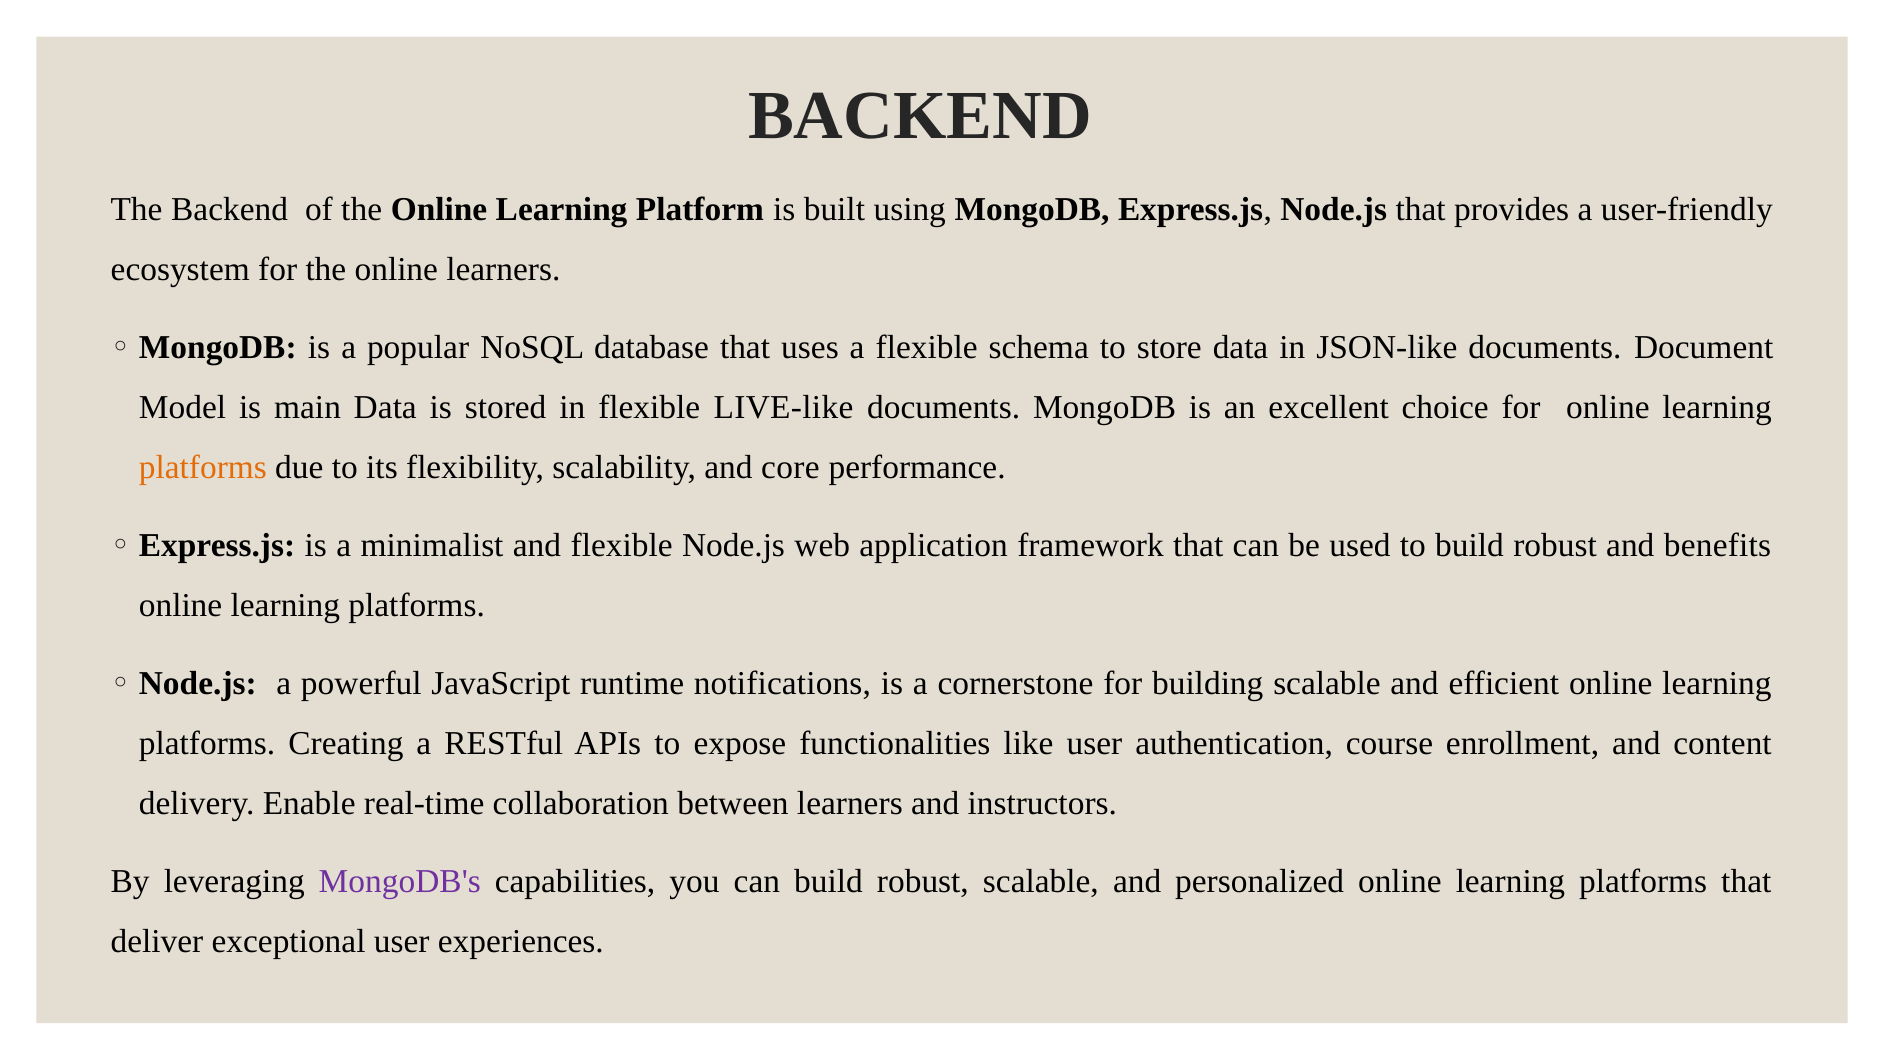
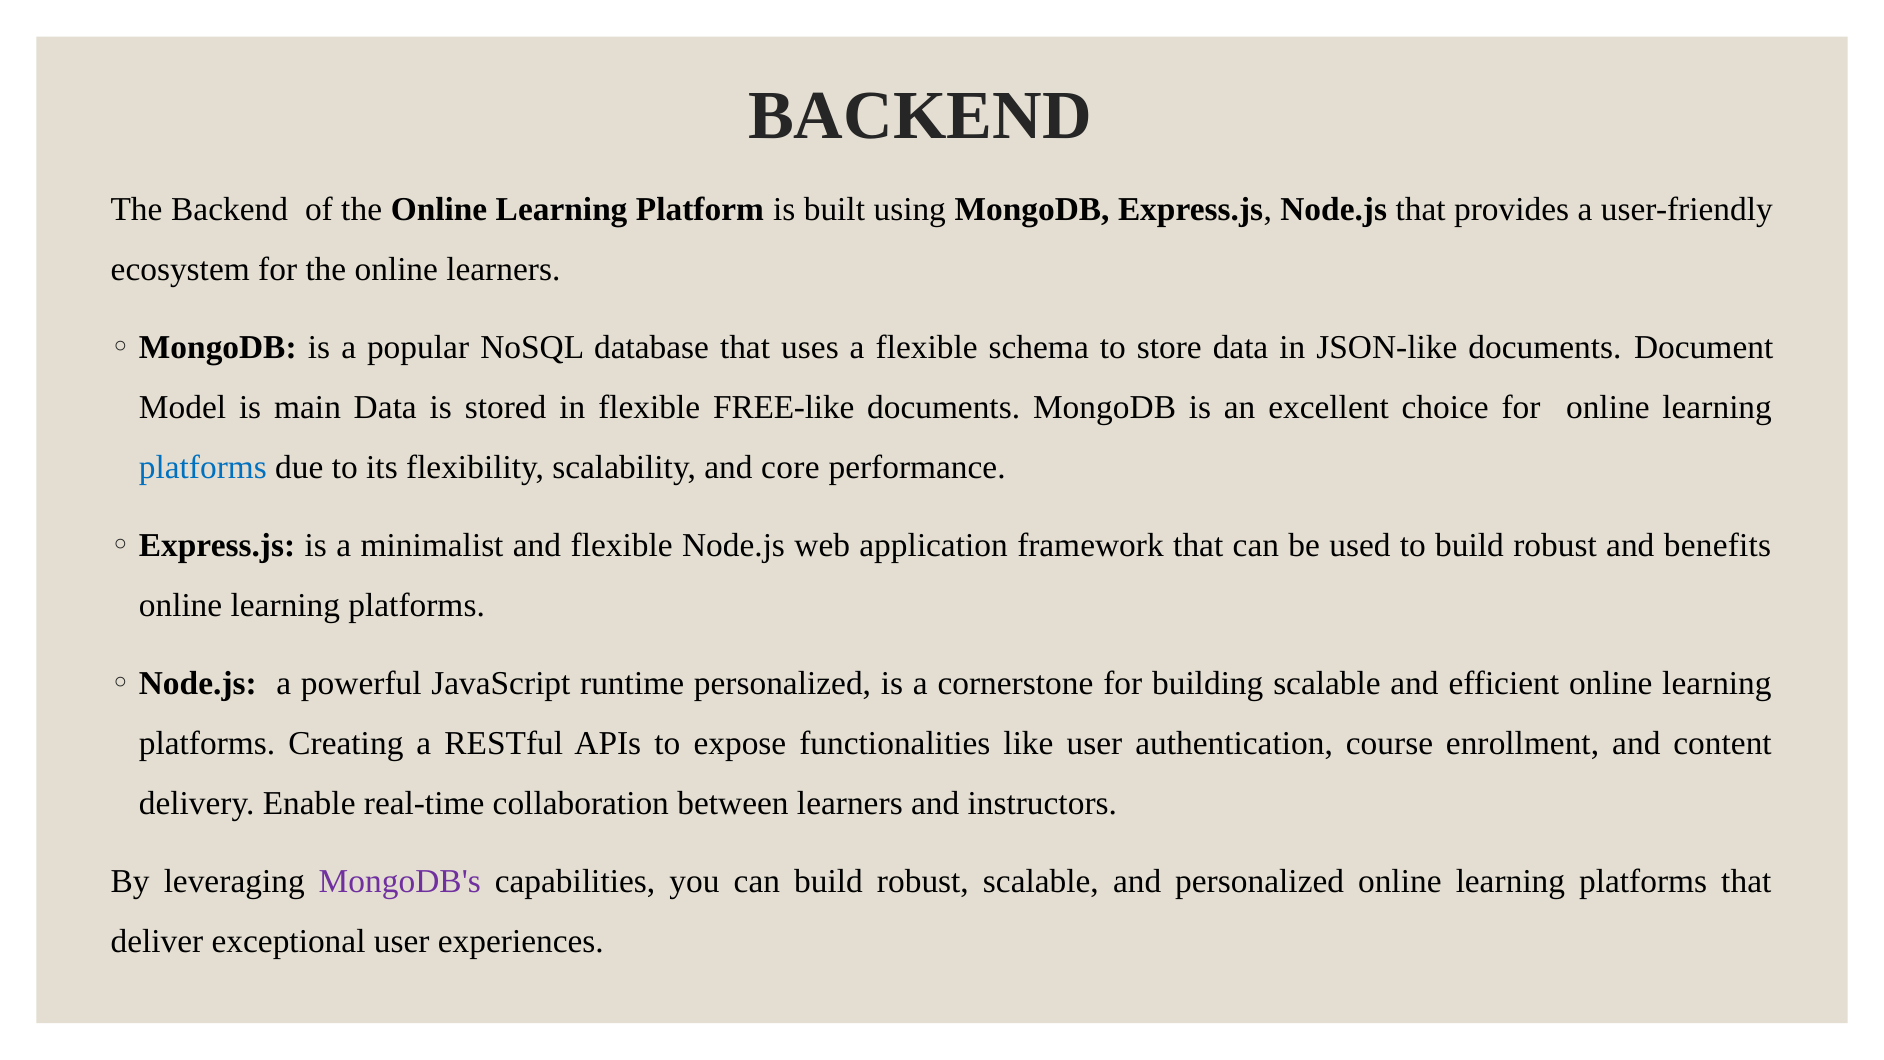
LIVE-like: LIVE-like -> FREE-like (784, 408)
platforms colour: orange -> blue (203, 468)
runtime notifications: notifications -> personalized (782, 683)
